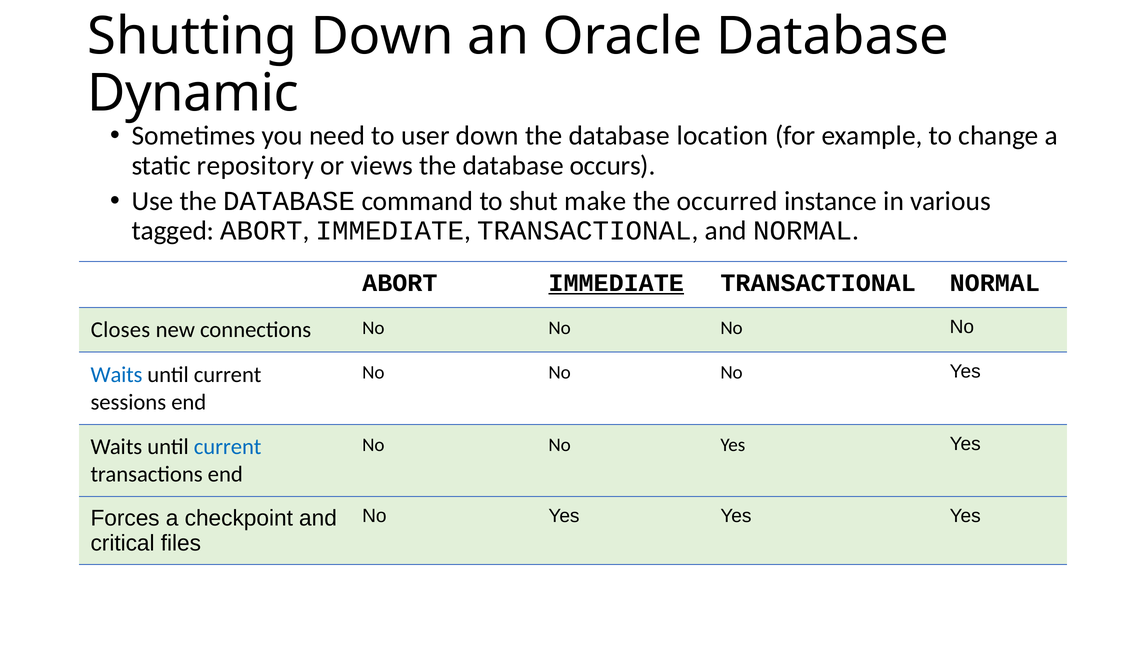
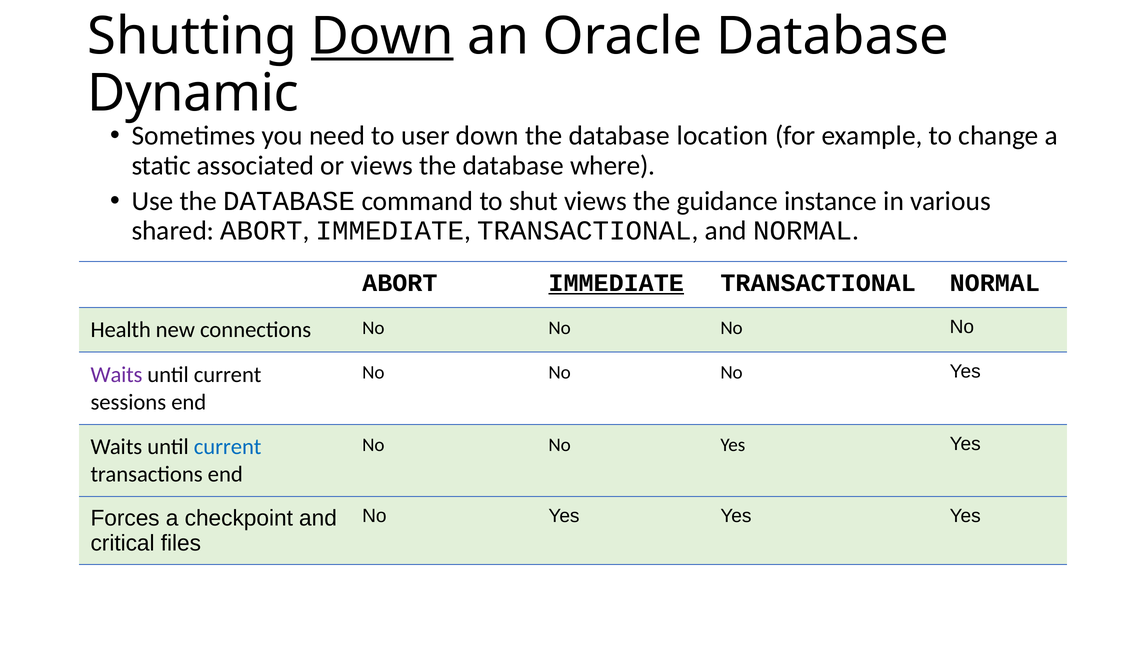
Down underline: none -> present (382, 36)
repository: repository -> associated (256, 165)
occurs: occurs -> where (613, 165)
shut make: make -> views (595, 201)
occurred: occurred -> guidance (727, 201)
tagged: tagged -> shared (173, 231)
Closes: Closes -> Health (121, 330)
Waits colour: blue -> purple (116, 375)
